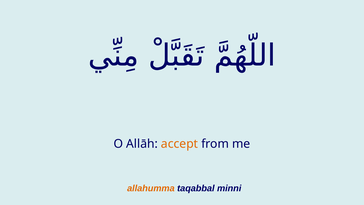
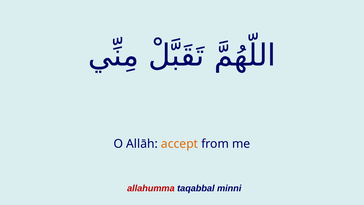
allahumma colour: orange -> red (151, 188)
